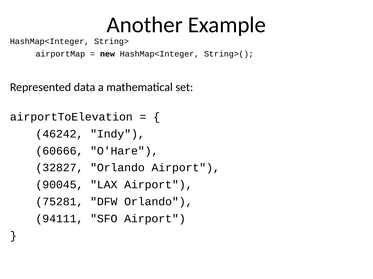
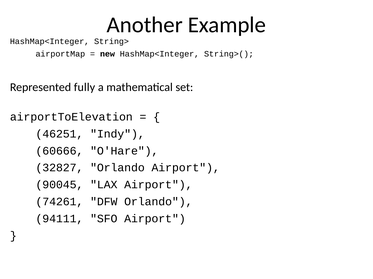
data: data -> fully (84, 88)
46242: 46242 -> 46251 (59, 134)
75281: 75281 -> 74261 (59, 202)
